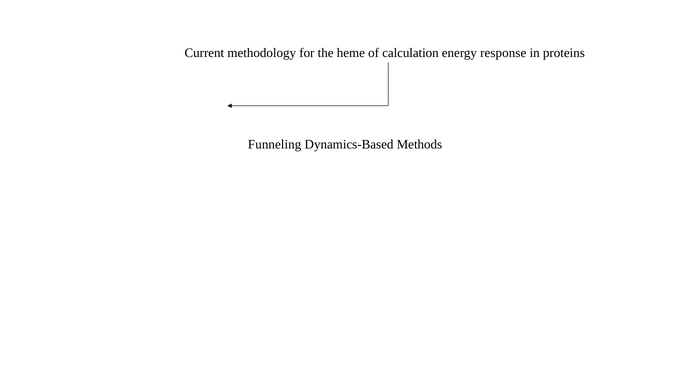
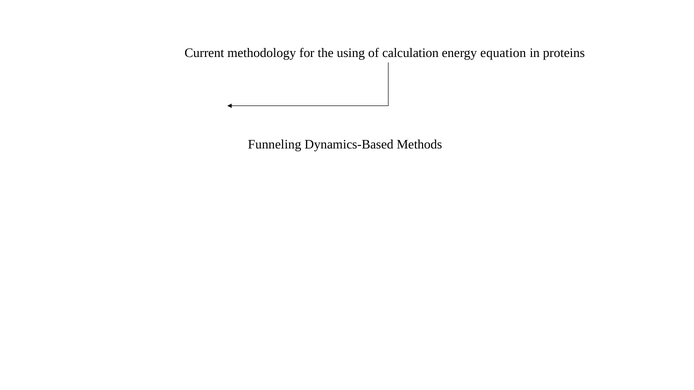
heme: heme -> using (351, 53)
response: response -> equation (503, 53)
